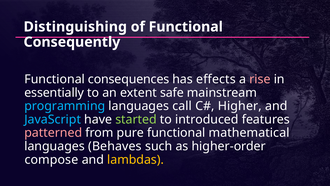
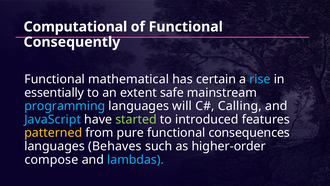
Distinguishing: Distinguishing -> Computational (75, 27)
consequences: consequences -> mathematical (129, 79)
effects: effects -> certain (216, 79)
rise colour: pink -> light blue (260, 79)
call: call -> will (182, 106)
Higher: Higher -> Calling (240, 106)
patterned colour: pink -> yellow (53, 133)
mathematical: mathematical -> consequences (249, 133)
lambdas colour: yellow -> light blue (136, 159)
